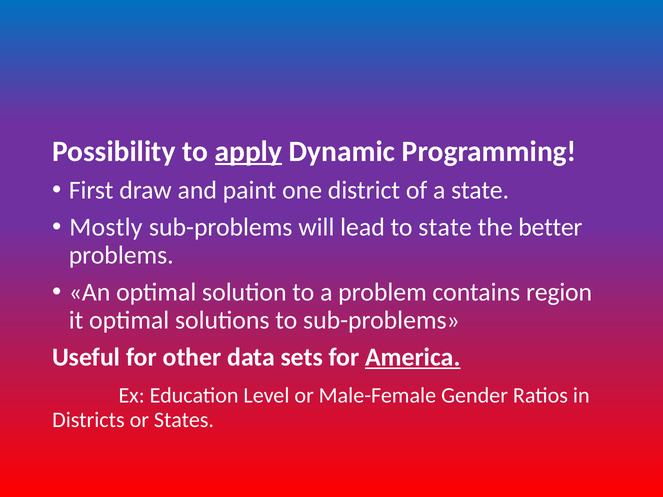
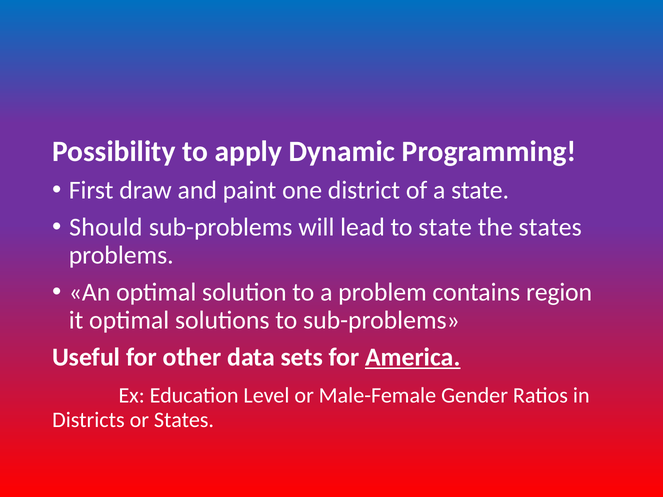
apply underline: present -> none (248, 151)
Mostly: Mostly -> Should (106, 228)
the better: better -> states (550, 228)
